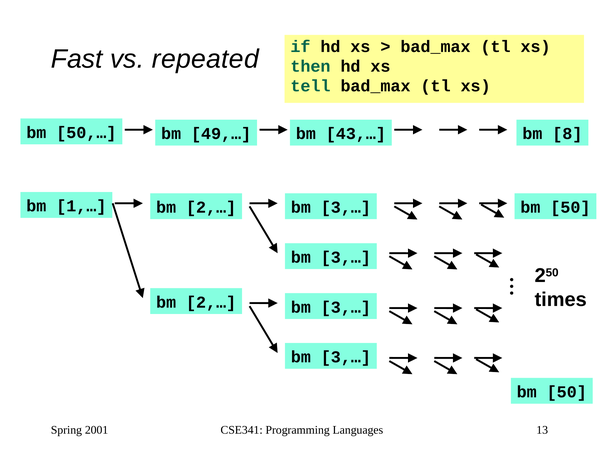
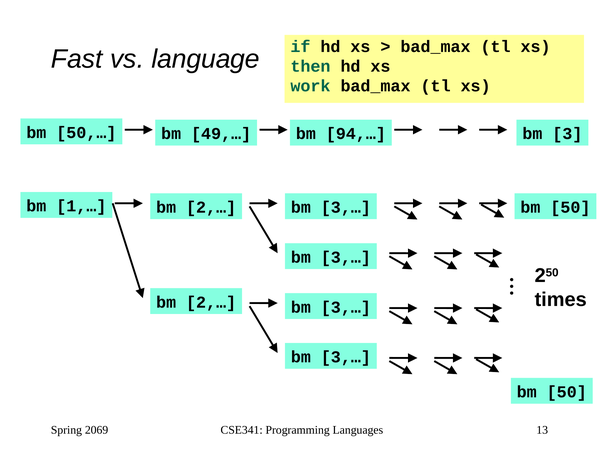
repeated: repeated -> language (206, 59)
tell: tell -> work (310, 86)
43,…: 43,… -> 94,… (356, 134)
8: 8 -> 3 (567, 134)
2001: 2001 -> 2069 (97, 430)
